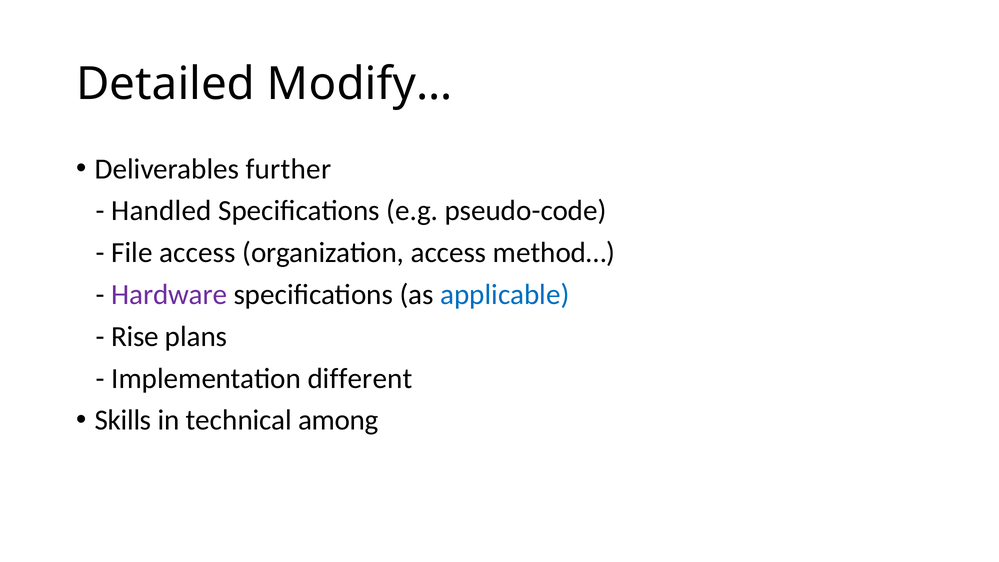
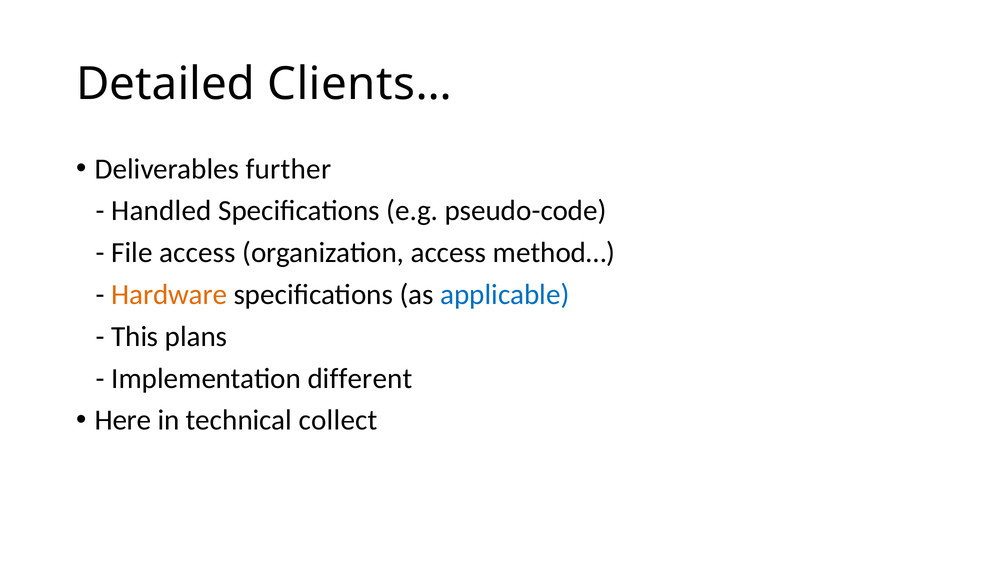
Modify…: Modify… -> Clients… (360, 84)
Hardware colour: purple -> orange (169, 295)
Rise: Rise -> This (135, 336)
Skills: Skills -> Here (123, 420)
among: among -> collect (338, 420)
